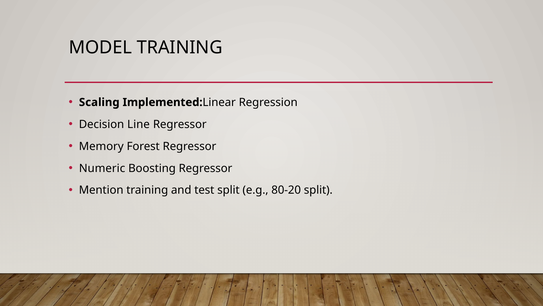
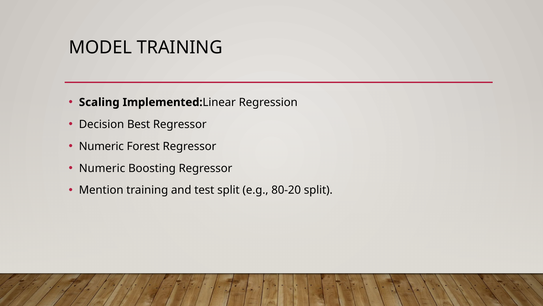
Line: Line -> Best (139, 124)
Memory: Memory -> Numeric (101, 146)
